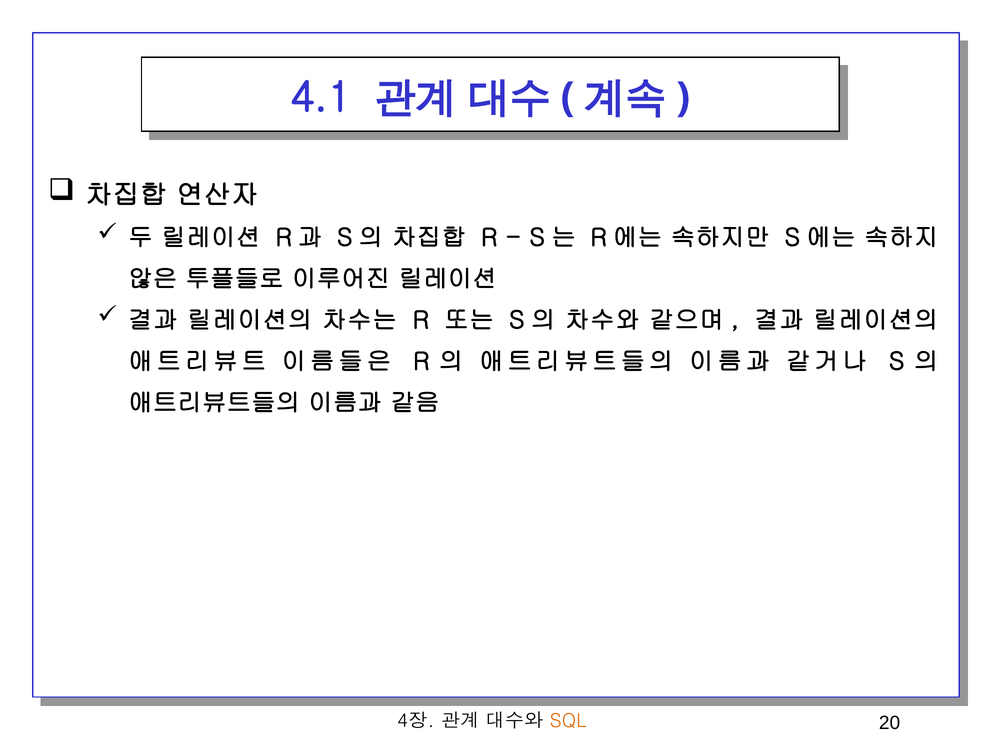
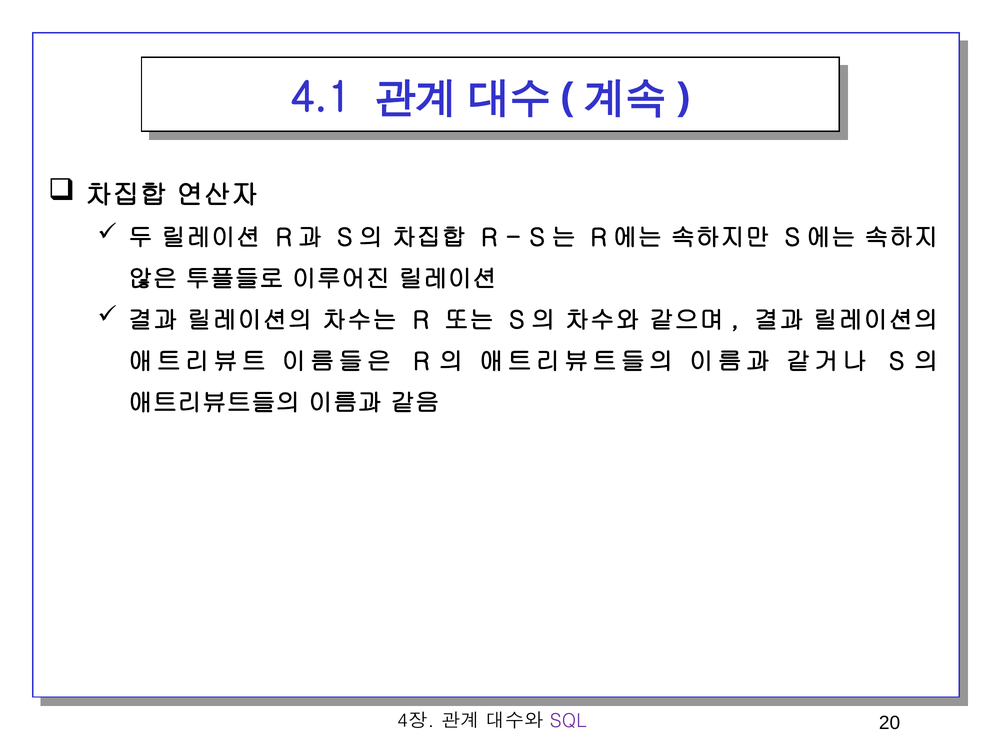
SQL colour: orange -> purple (568, 721)
